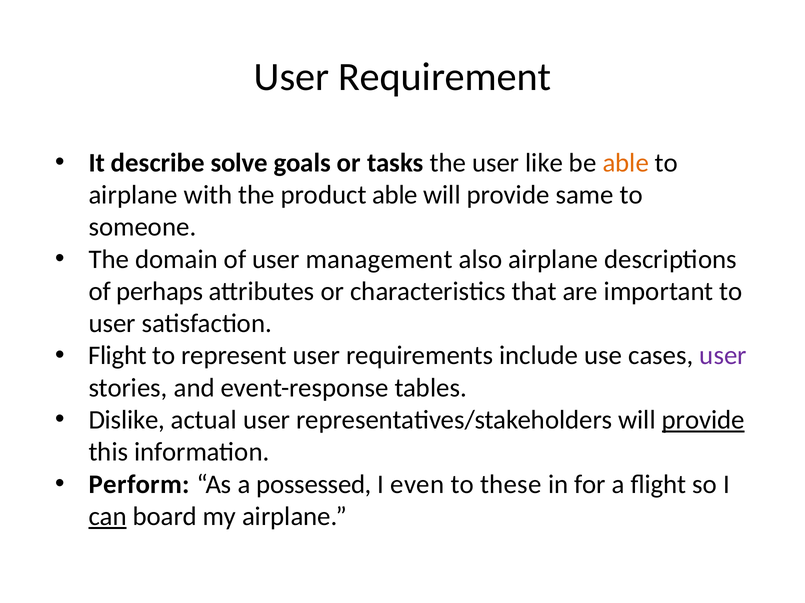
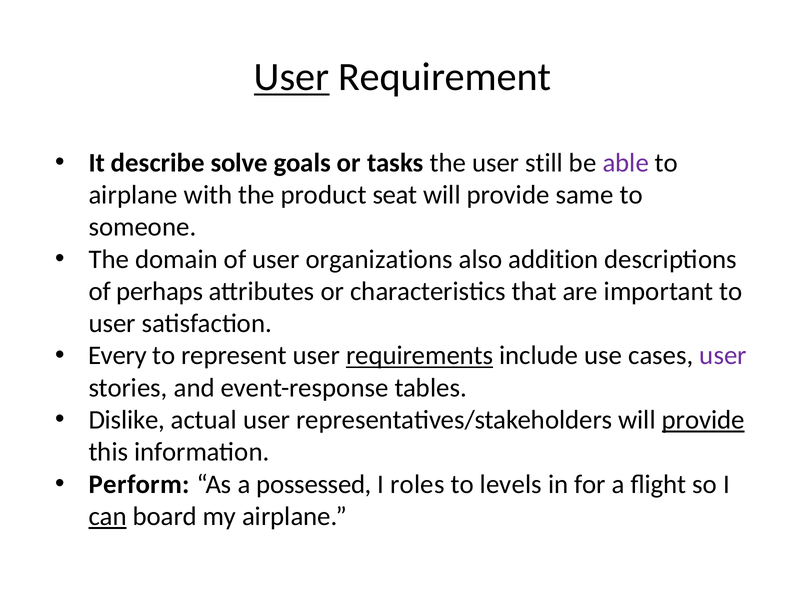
User underline: none -> present (292, 77)
like: like -> still (544, 163)
able colour: orange -> purple (626, 163)
product able: able -> seat (395, 195)
management: management -> organizations (379, 259)
also airplane: airplane -> addition (553, 259)
Flight: Flight -> Every (117, 356)
requirements underline: none -> present (420, 356)
even: even -> roles (417, 485)
these: these -> levels (511, 485)
